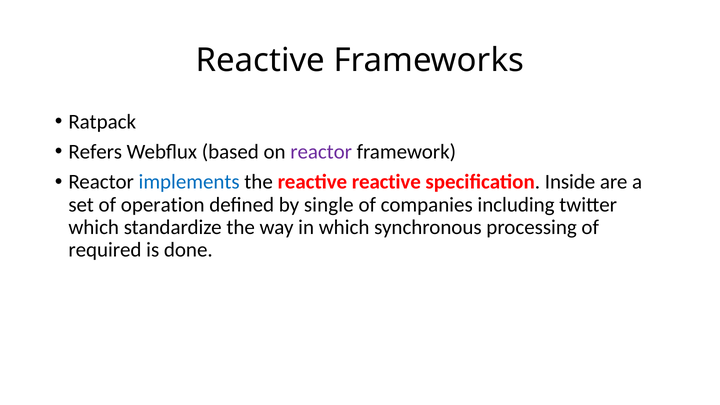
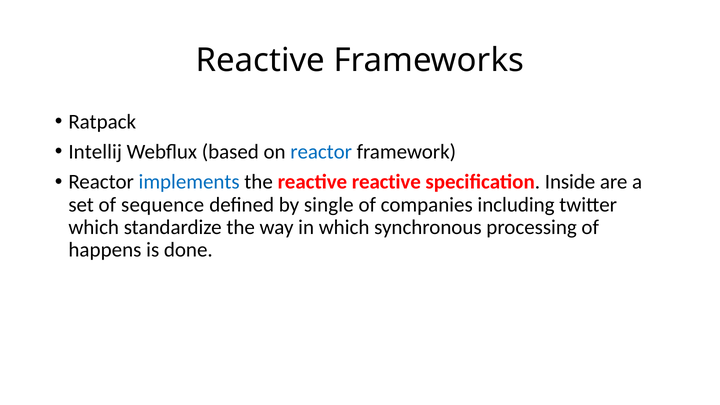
Refers: Refers -> Intellij (95, 152)
reactor colour: purple -> blue (321, 152)
operation: operation -> sequence (163, 205)
required: required -> happens (105, 250)
